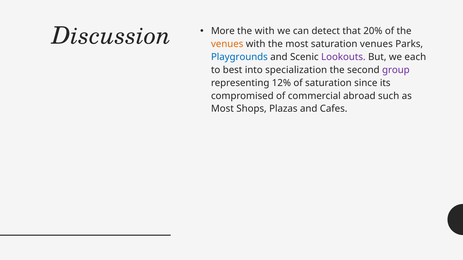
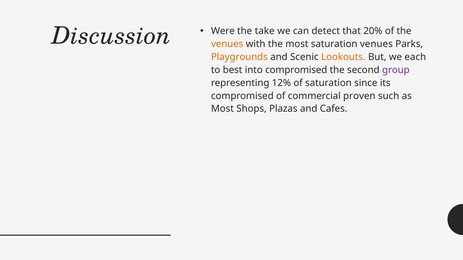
More: More -> Were (223, 31)
the with: with -> take (265, 31)
Playgrounds colour: blue -> orange (239, 57)
Lookouts colour: purple -> orange (343, 57)
into specialization: specialization -> compromised (296, 70)
abroad: abroad -> proven (359, 96)
